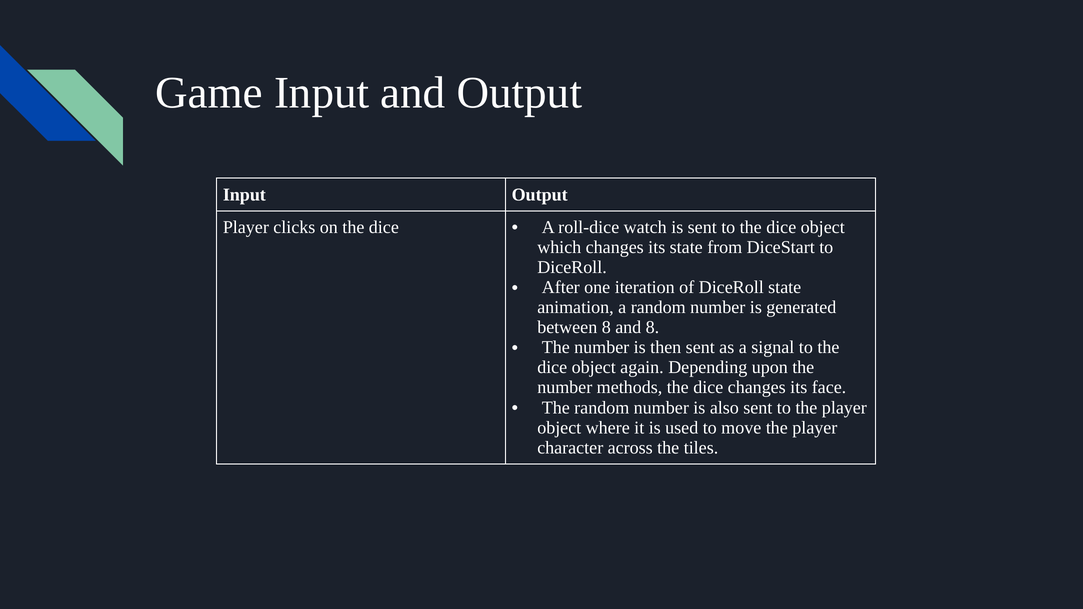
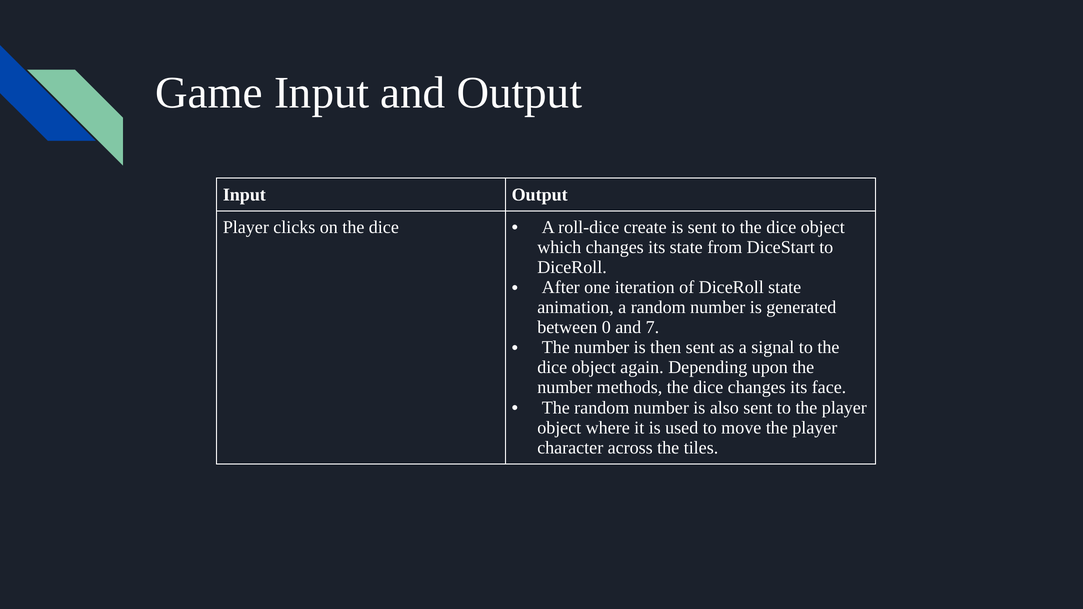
watch: watch -> create (645, 227)
between 8: 8 -> 0 (606, 328)
and 8: 8 -> 7 (652, 328)
